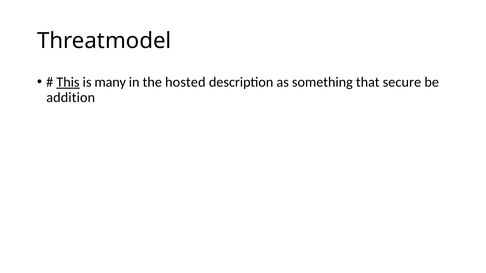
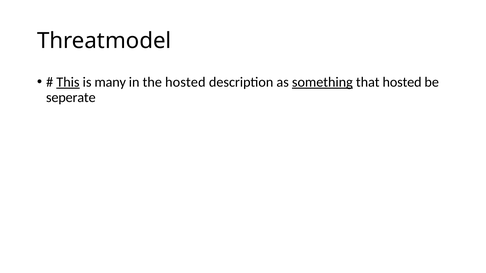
something underline: none -> present (322, 82)
that secure: secure -> hosted (402, 82)
addition: addition -> seperate (71, 97)
